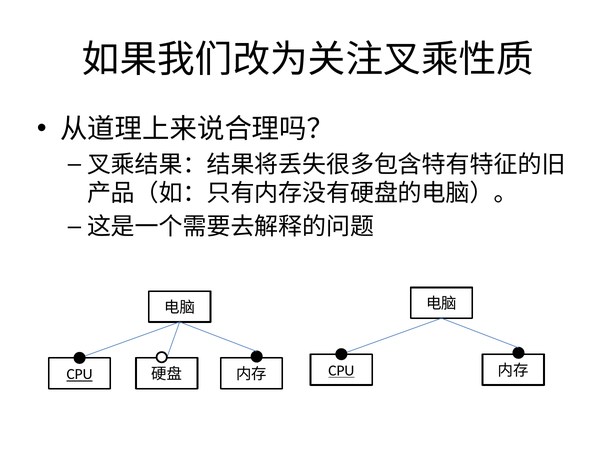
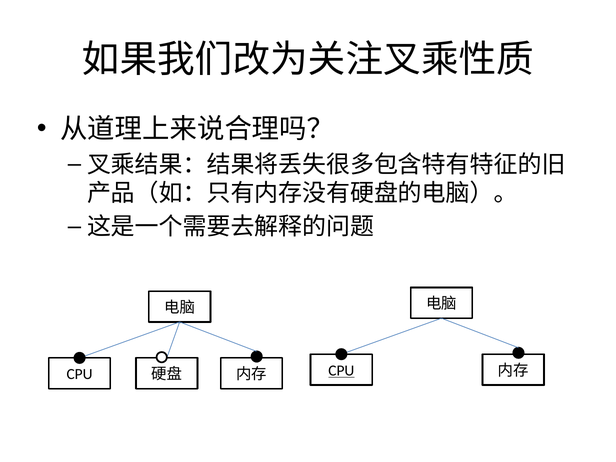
CPU underline: present -> none (80, 374)
